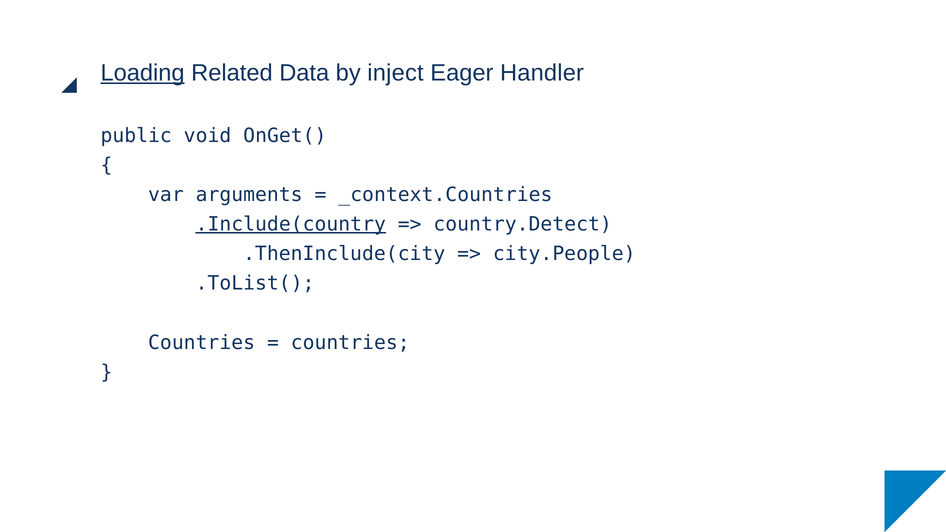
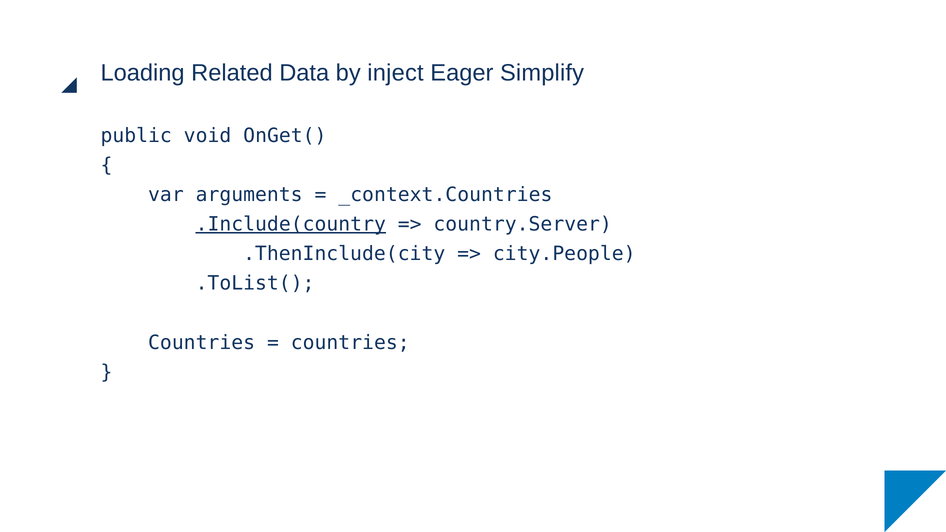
Loading underline: present -> none (143, 73)
Handler: Handler -> Simplify (542, 73)
country.Detect: country.Detect -> country.Server (523, 224)
